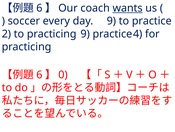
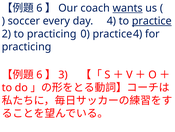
day 9: 9 -> 4 (111, 21)
practice underline: none -> present (152, 21)
practicing 9: 9 -> 0 (85, 34)
0: 0 -> 3 (63, 74)
